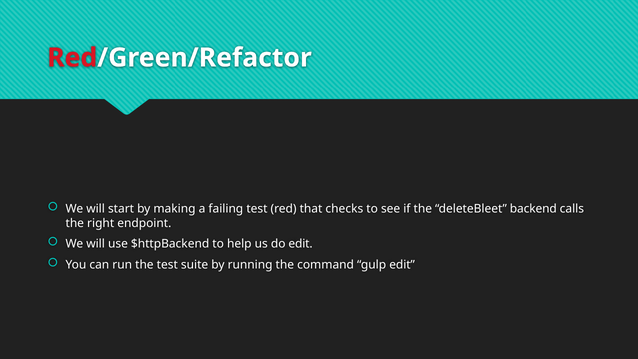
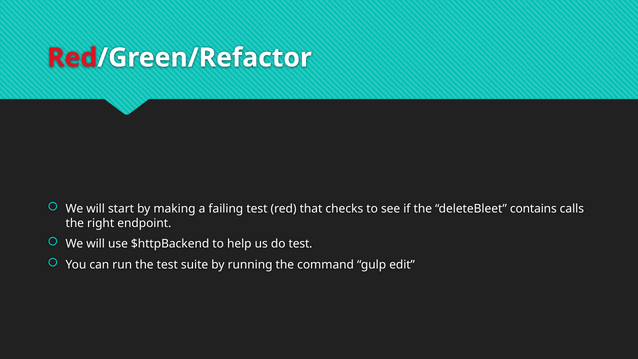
backend: backend -> contains (533, 209)
do edit: edit -> test (301, 244)
